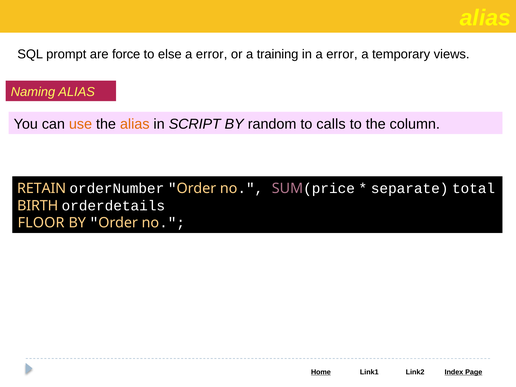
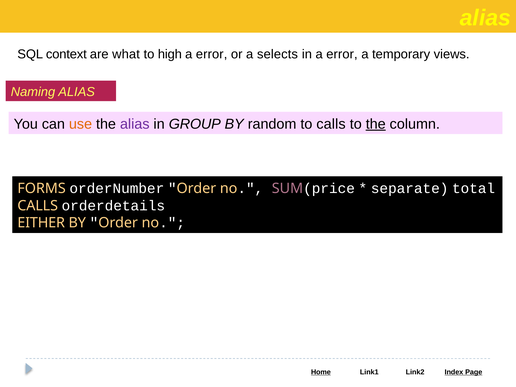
prompt: prompt -> context (66, 54)
force: force -> what (126, 54)
else: else -> high (170, 54)
training: training -> selects (277, 54)
alias colour: orange -> purple (135, 124)
SCRIPT: SCRIPT -> GROUP (195, 124)
the underline: none -> present (376, 124)
RETAIN: RETAIN -> FORMS (42, 188)
BIRTH: BIRTH -> CALLS (38, 206)
FLOOR: FLOOR -> EITHER (41, 223)
